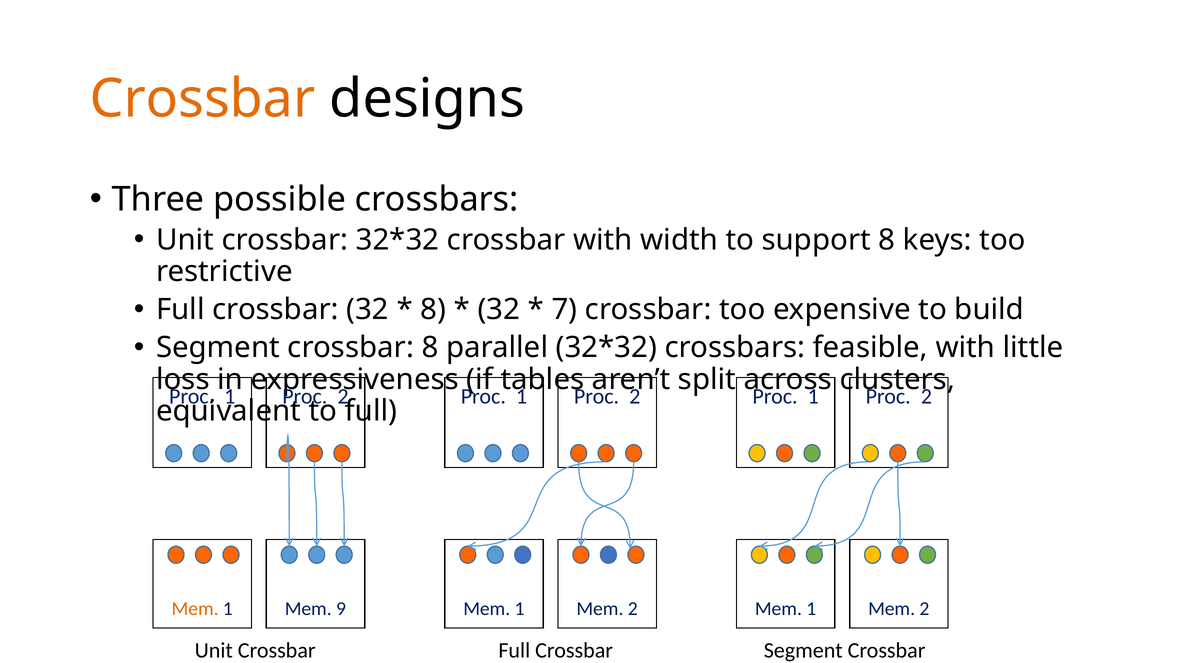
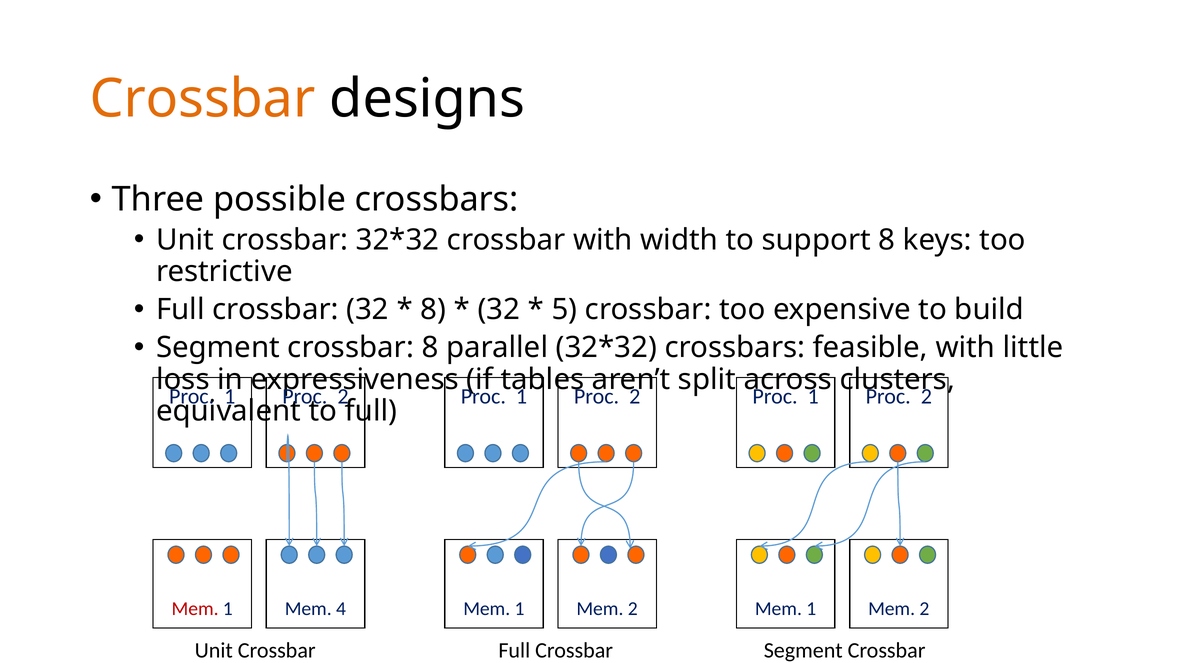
7: 7 -> 5 (564, 309)
Mem colour: orange -> red (195, 608)
9: 9 -> 4 (341, 608)
